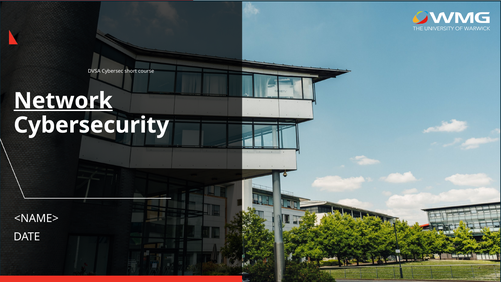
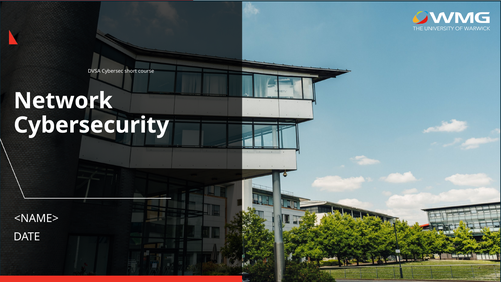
Network underline: present -> none (63, 101)
